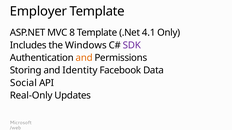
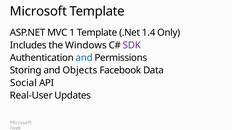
Employer: Employer -> Microsoft (38, 11)
8: 8 -> 1 (72, 33)
4.1: 4.1 -> 1.4 (149, 33)
and colour: orange -> blue (84, 58)
Identity: Identity -> Objects (80, 71)
Real-Only: Real-Only -> Real-User (31, 96)
